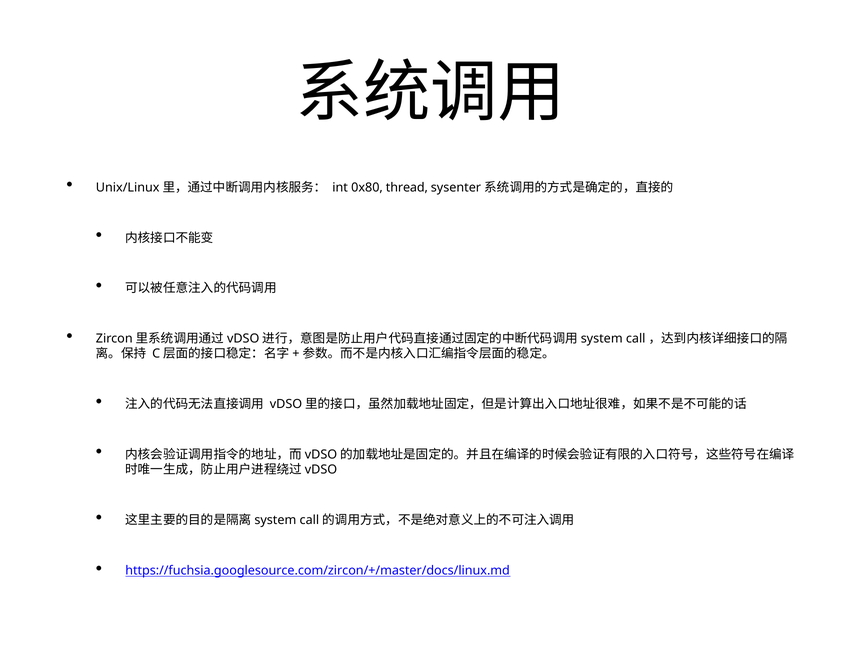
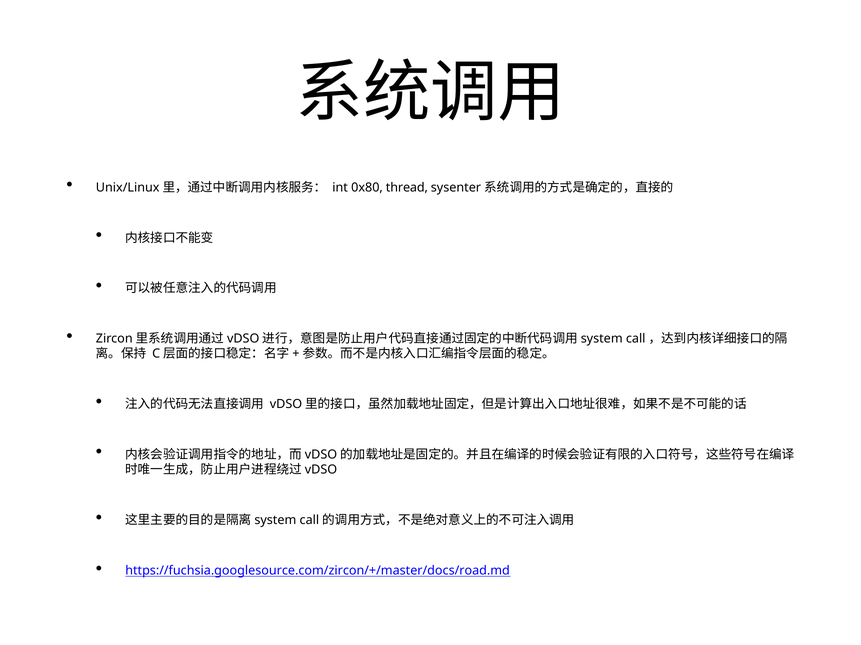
https://fuchsia.googlesource.com/zircon/+/master/docs/linux.md: https://fuchsia.googlesource.com/zircon/+/master/docs/linux.md -> https://fuchsia.googlesource.com/zircon/+/master/docs/road.md (318, 571)
